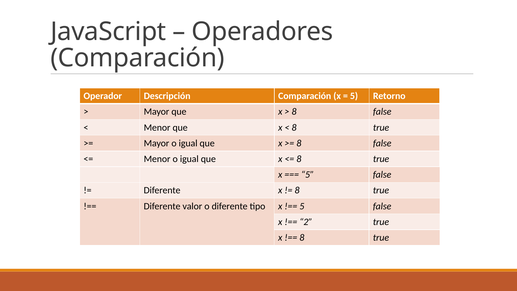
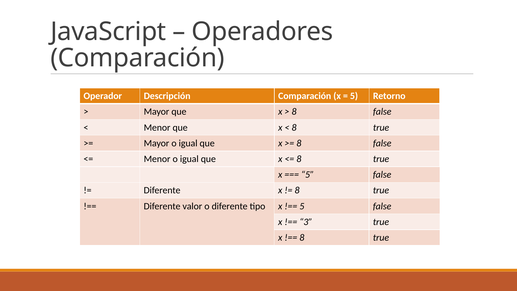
2: 2 -> 3 (306, 222)
